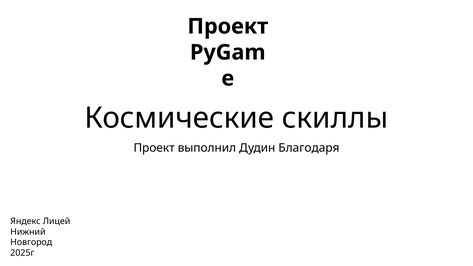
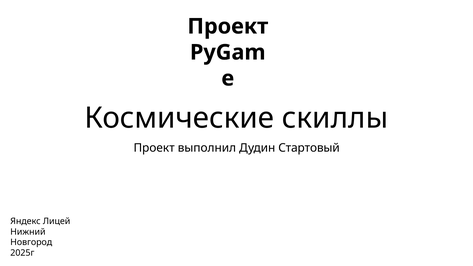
Благодаря: Благодаря -> Стартовый (309, 148)
